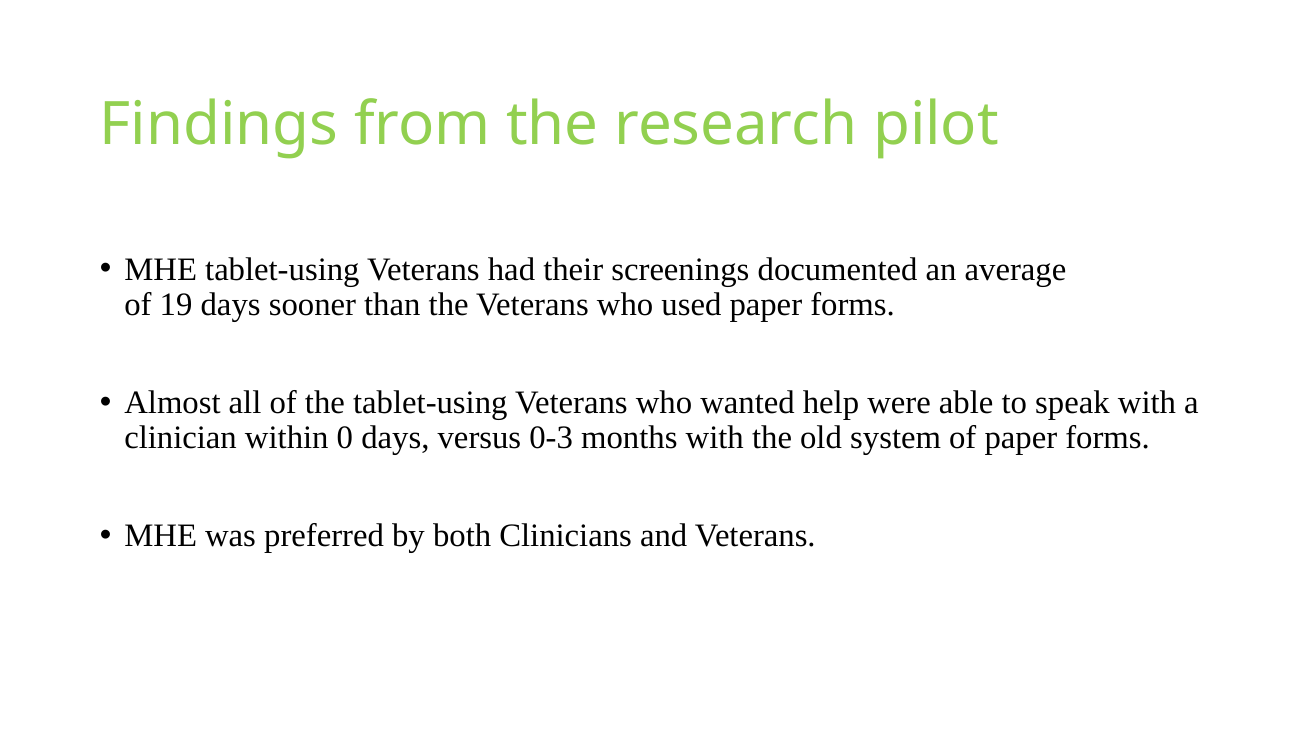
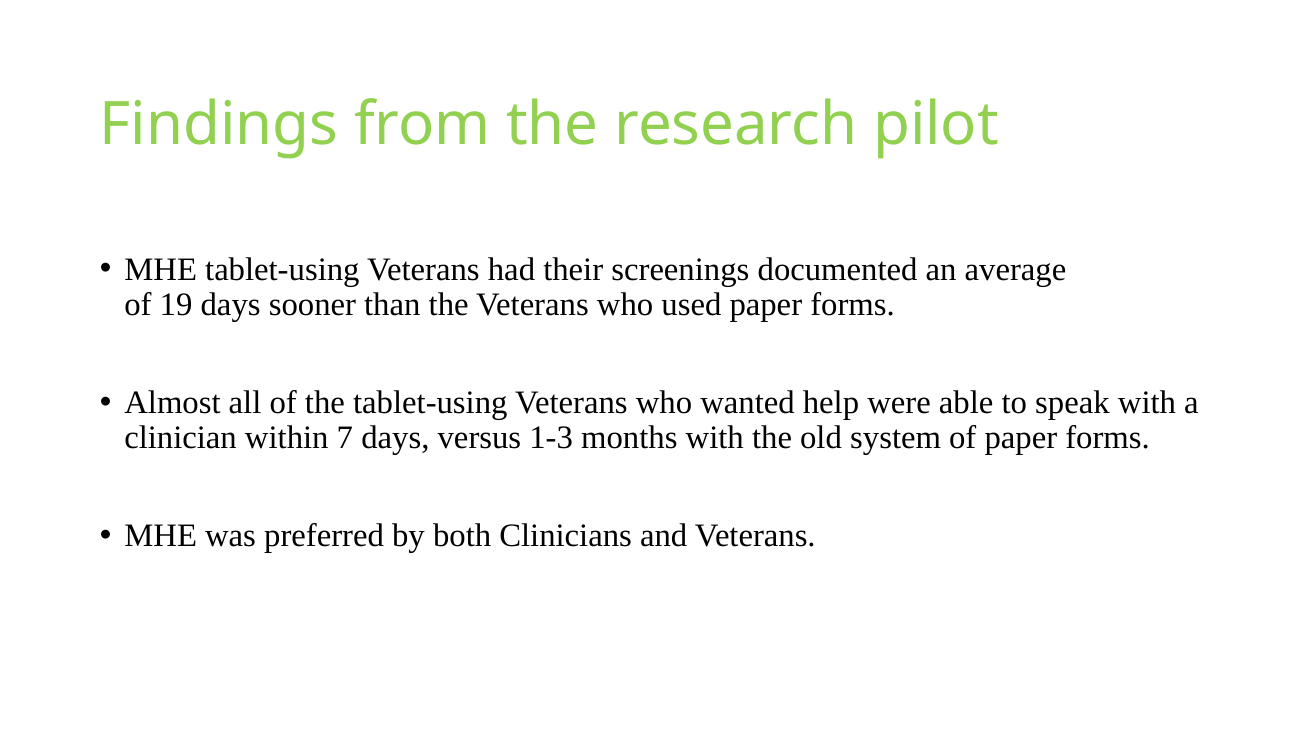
0: 0 -> 7 (345, 438)
0-3: 0-3 -> 1-3 (551, 438)
